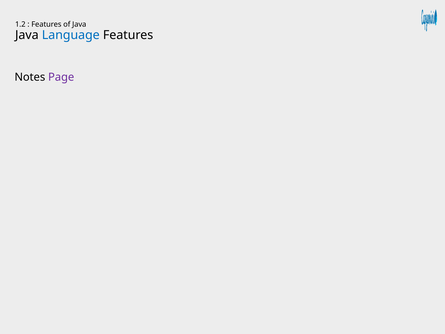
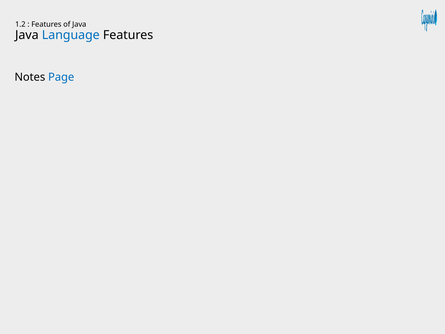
Page colour: purple -> blue (61, 77)
